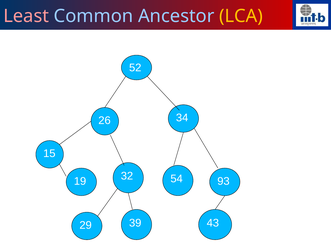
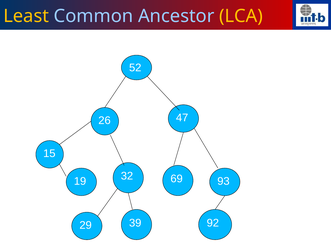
Least colour: pink -> yellow (26, 16)
34: 34 -> 47 (182, 118)
54: 54 -> 69 (177, 179)
43: 43 -> 92 (213, 223)
